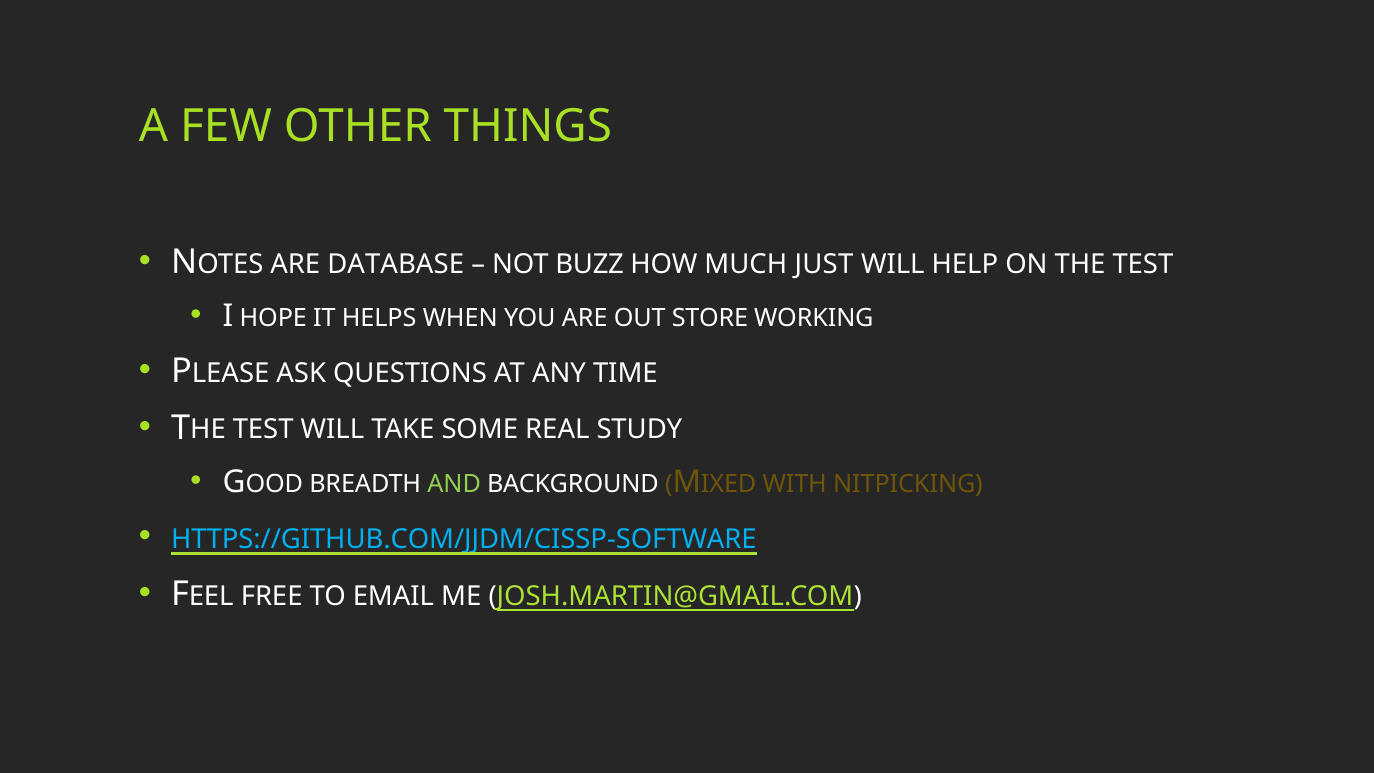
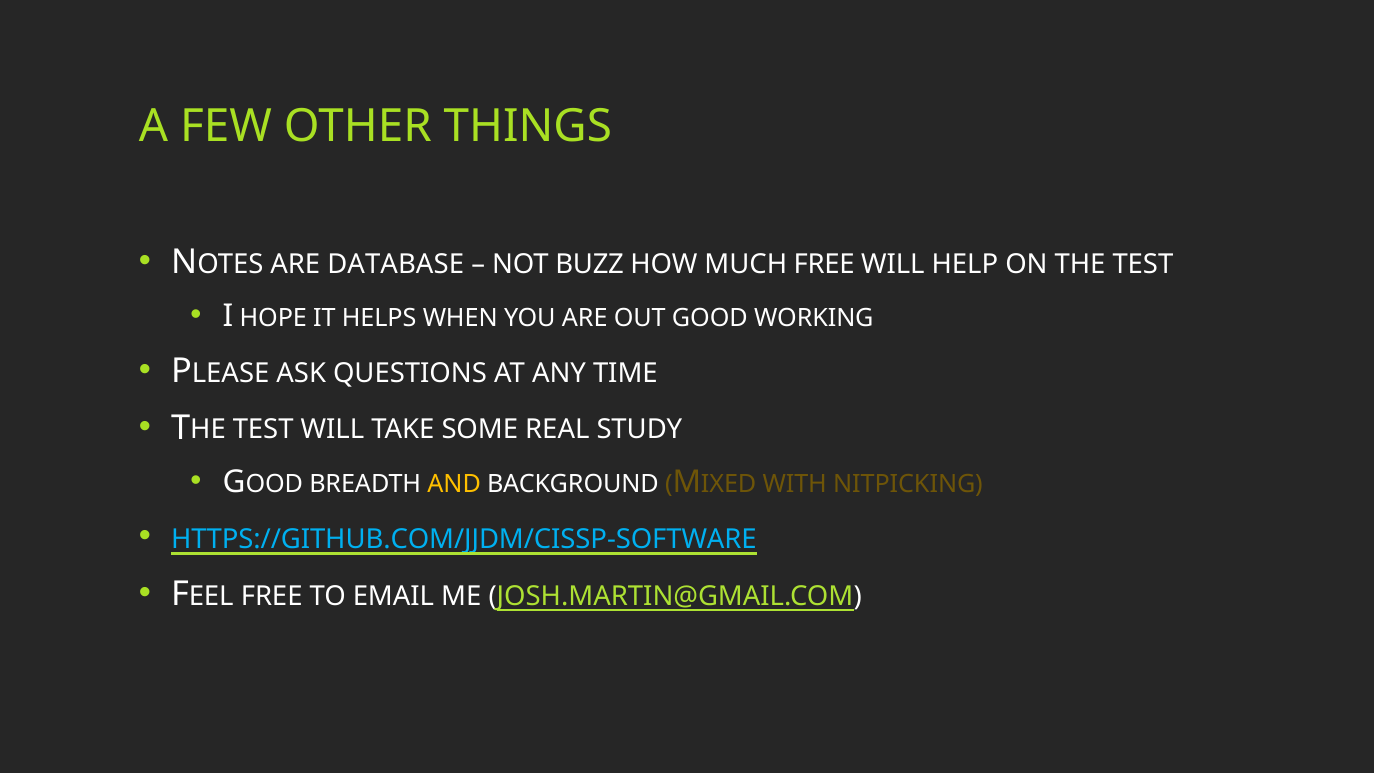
MUCH JUST: JUST -> FREE (824, 264)
STORE: STORE -> GOOD (710, 318)
AND colour: light green -> yellow (454, 484)
